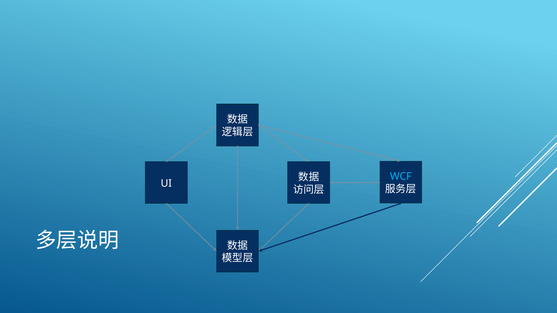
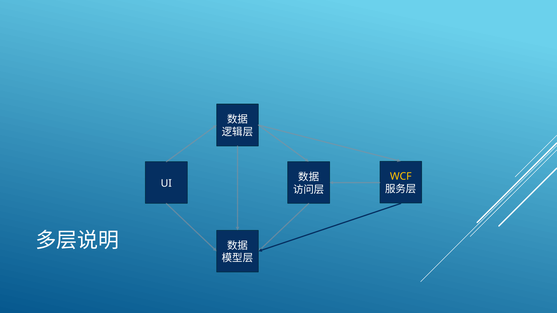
WCF colour: light blue -> yellow (401, 177)
